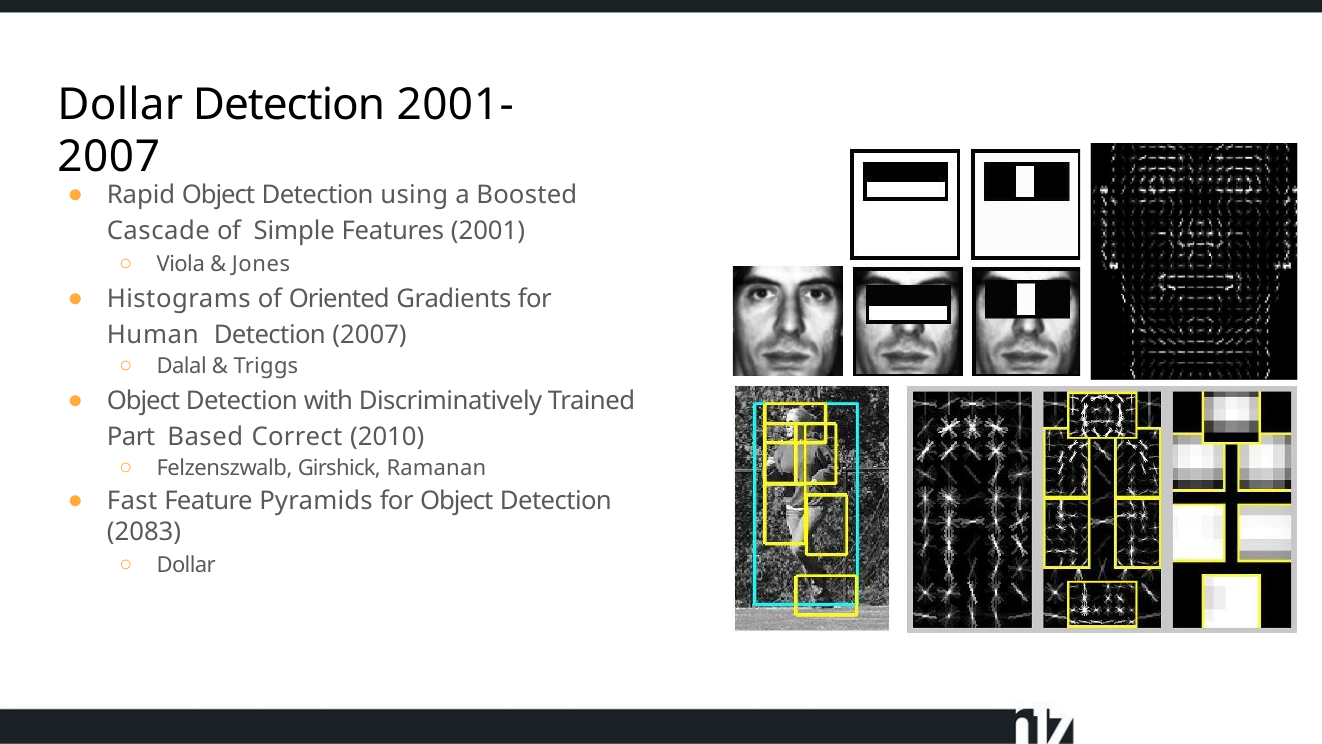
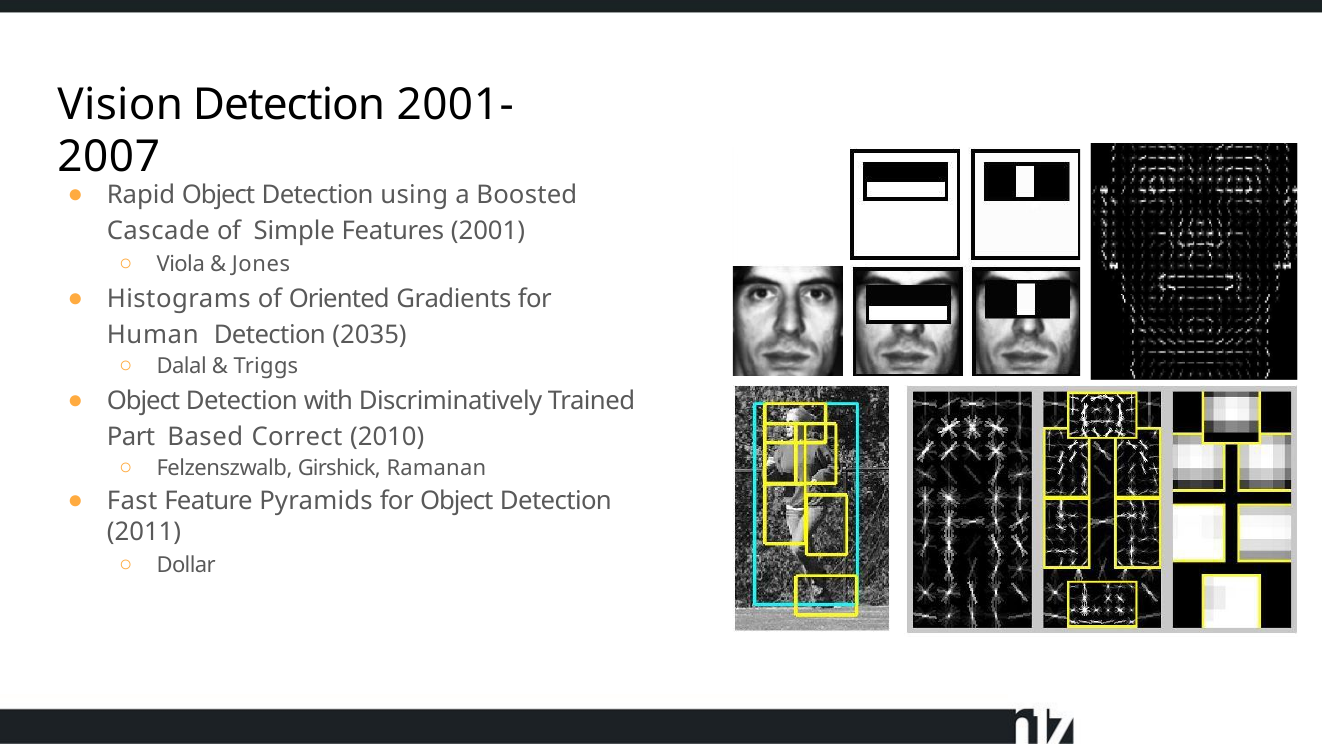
Dollar: Dollar -> Vision (120, 104)
Detection 2007: 2007 -> 2035 (370, 335)
2083: 2083 -> 2011 (144, 532)
